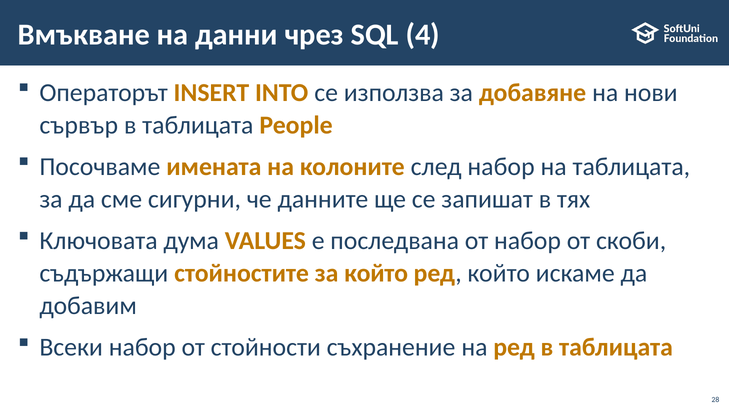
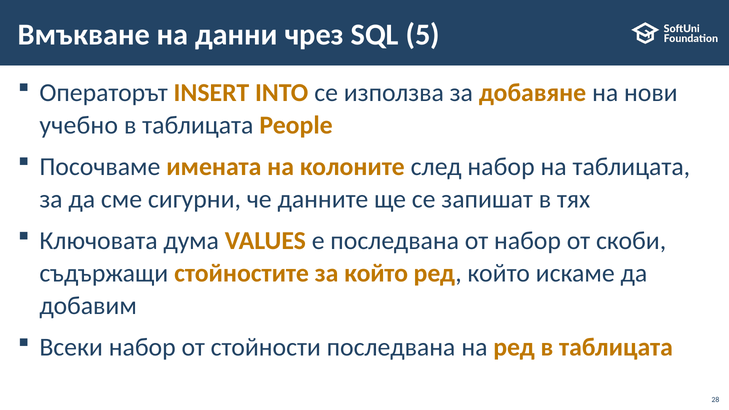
4: 4 -> 5 (423, 35)
сървър: сървър -> учебно (79, 125)
стойности съхранение: съхранение -> последвана (391, 347)
